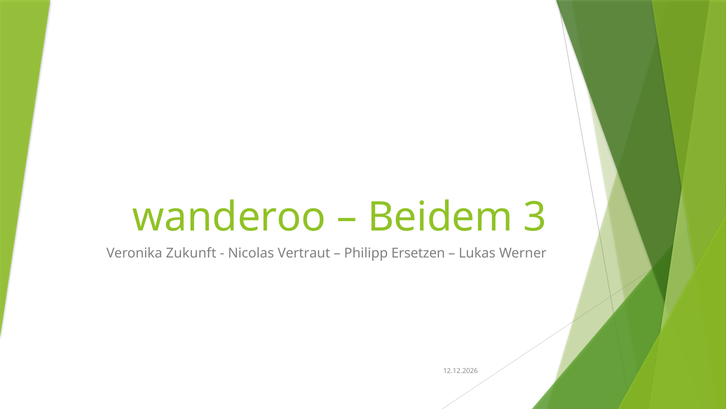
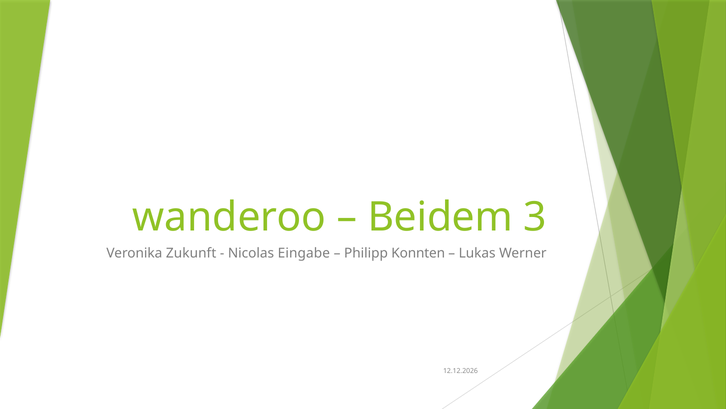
Vertraut: Vertraut -> Eingabe (304, 253)
Ersetzen: Ersetzen -> Konnten (418, 253)
